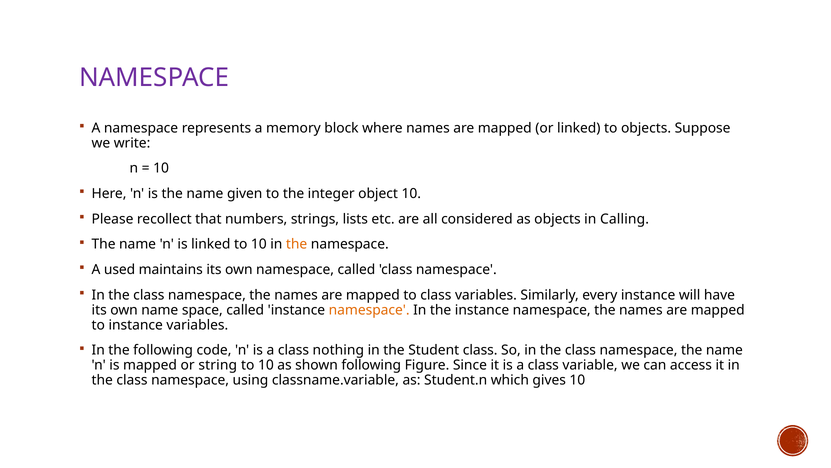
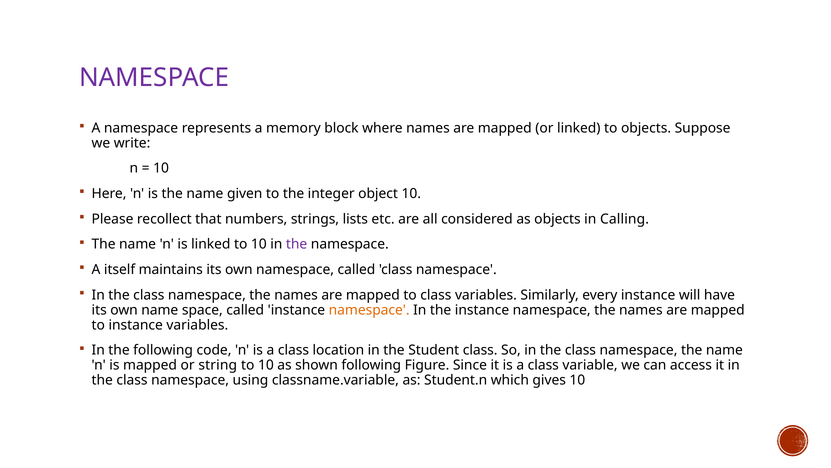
the colour: orange -> purple (297, 244)
used: used -> itself (120, 269)
nothing: nothing -> location (338, 350)
